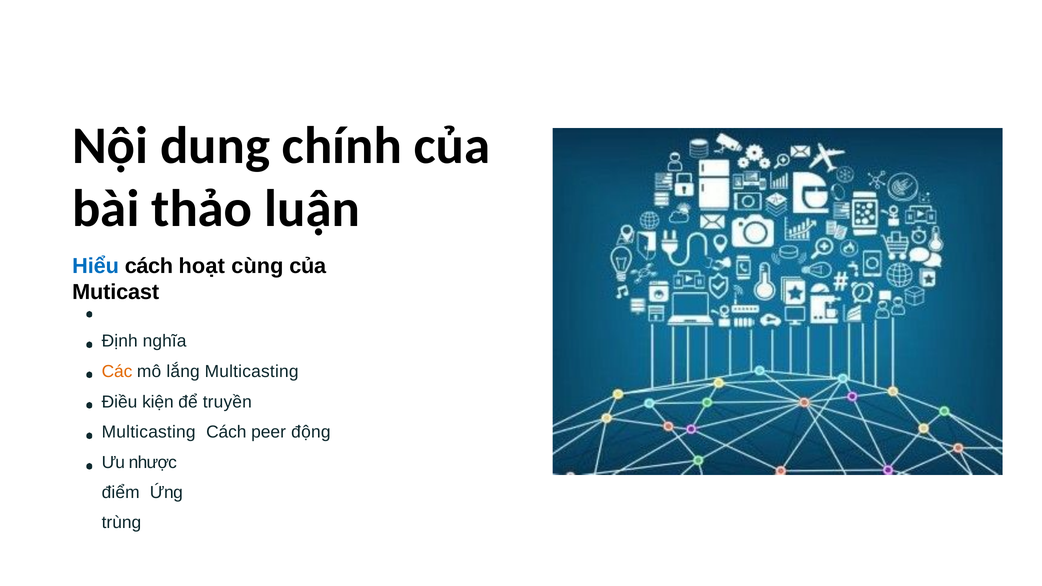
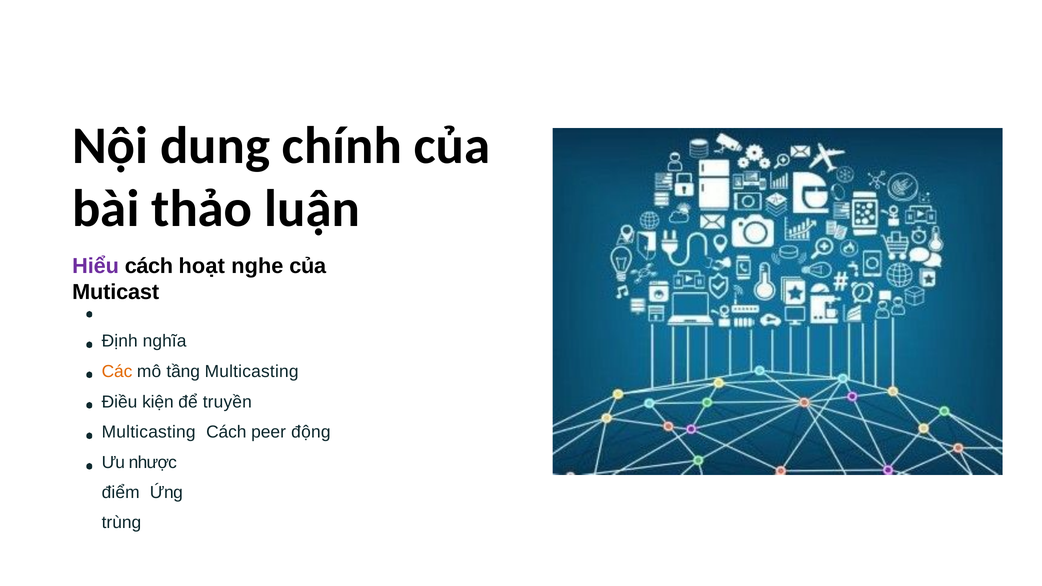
Hiểu colour: blue -> purple (96, 266)
cùng: cùng -> nghe (257, 266)
lắng: lắng -> tầng (183, 372)
